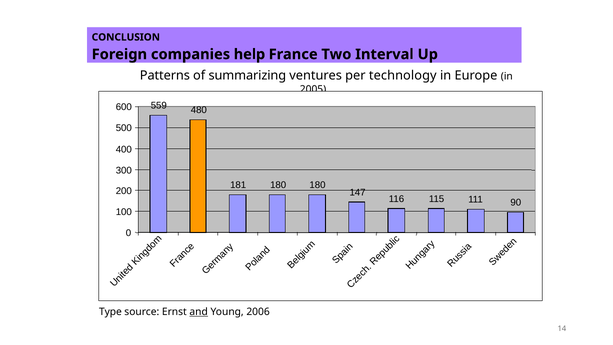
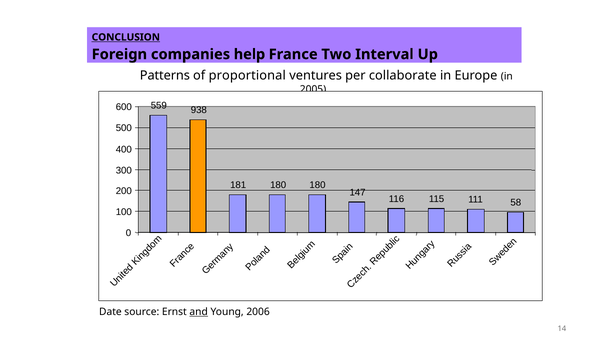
CONCLUSION underline: none -> present (126, 37)
summarizing: summarizing -> proportional (247, 76)
technology: technology -> collaborate (403, 76)
480: 480 -> 938 (199, 110)
90: 90 -> 58 (516, 202)
Type: Type -> Date (110, 312)
